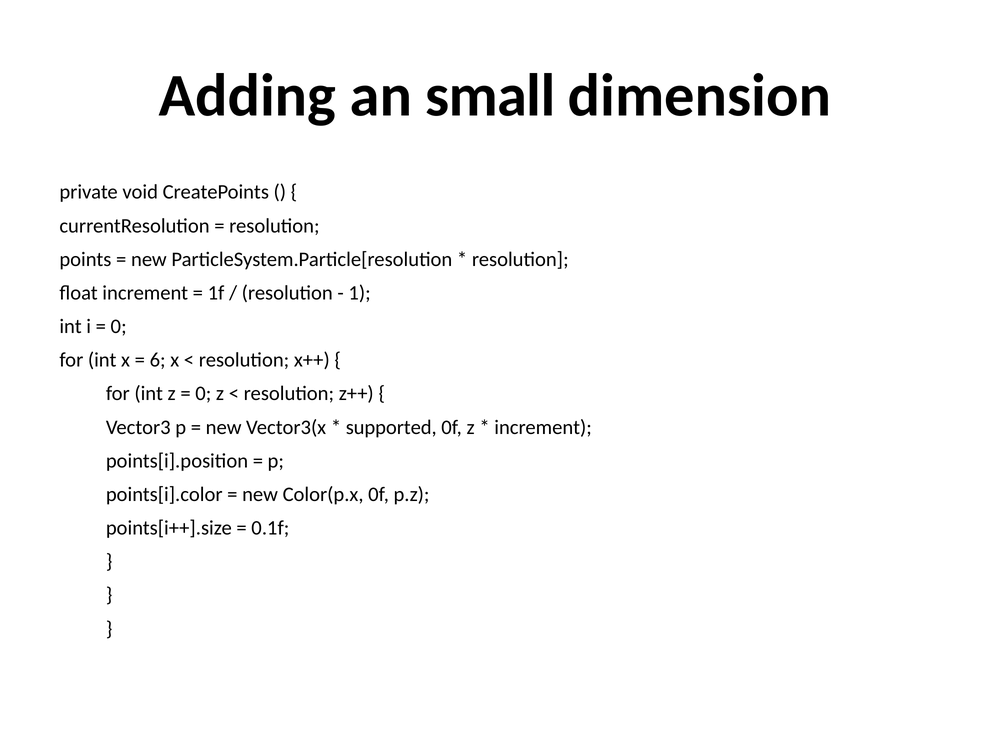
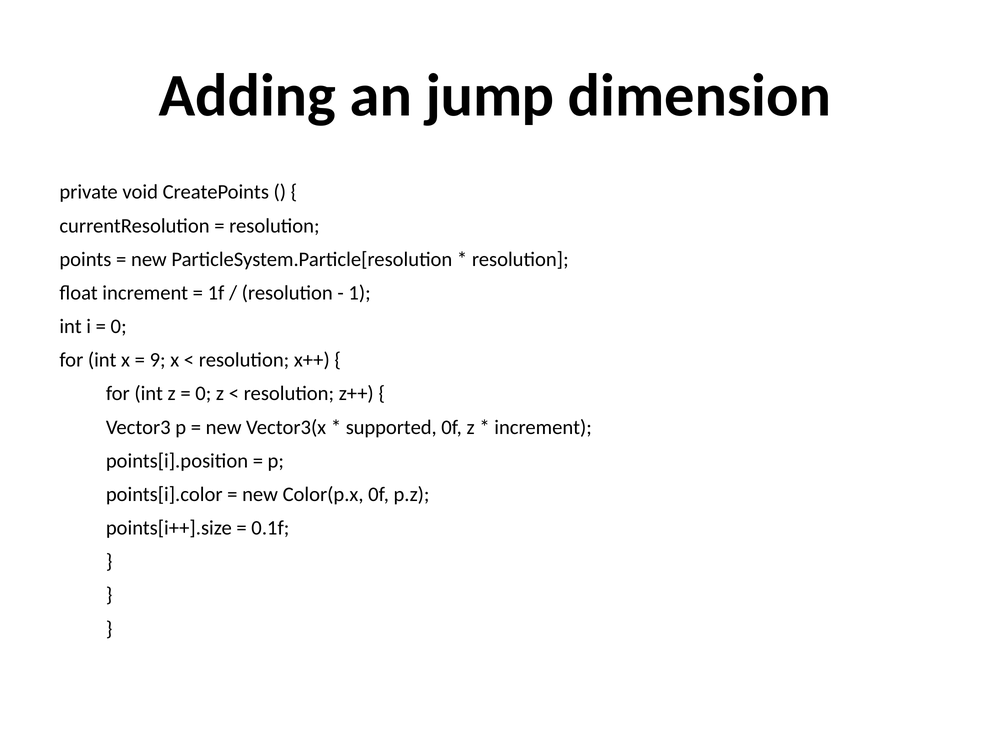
small: small -> jump (490, 96)
6: 6 -> 9 (158, 360)
